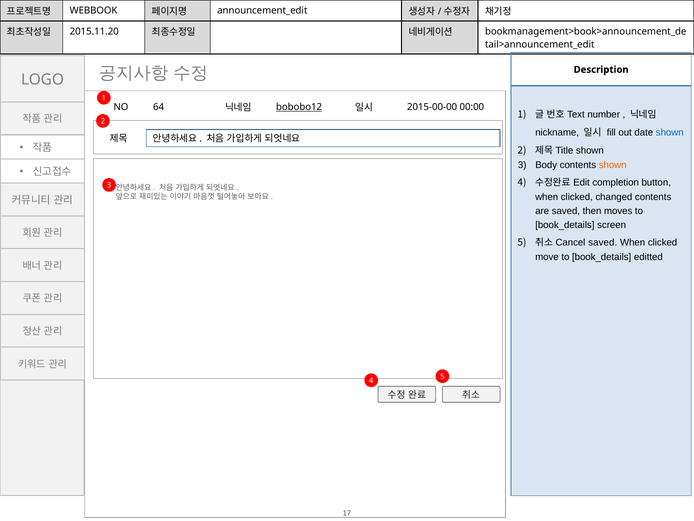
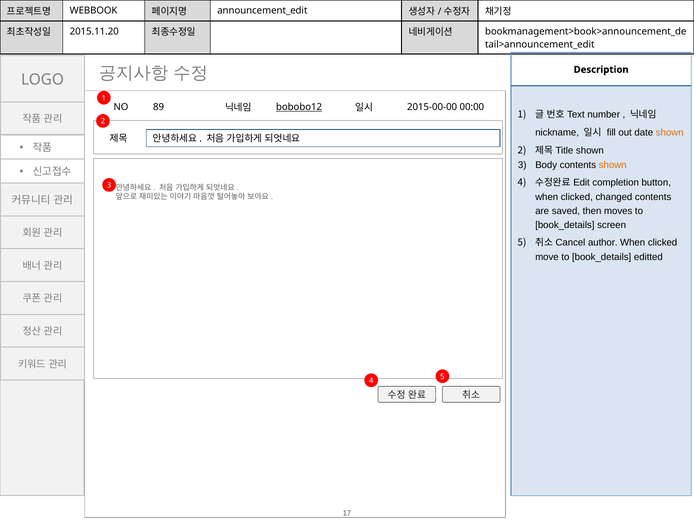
64: 64 -> 89 (159, 107)
shown colour: blue -> orange (670, 132)
saved: saved -> author (603, 242)
